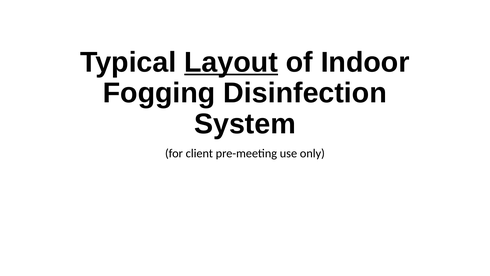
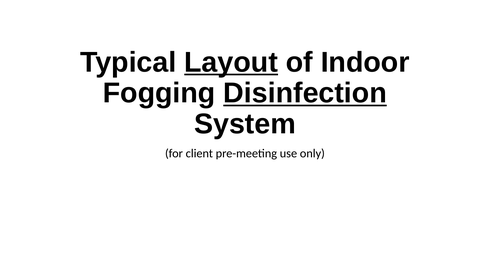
Disinfection underline: none -> present (305, 93)
